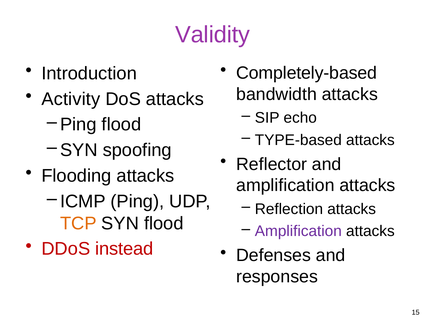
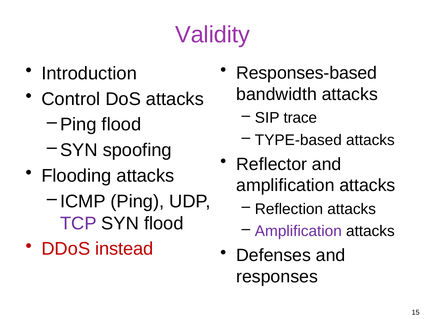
Completely-based: Completely-based -> Responses-based (307, 73)
Activity: Activity -> Control (71, 99)
echo: echo -> trace (300, 118)
TCP colour: orange -> purple (78, 223)
